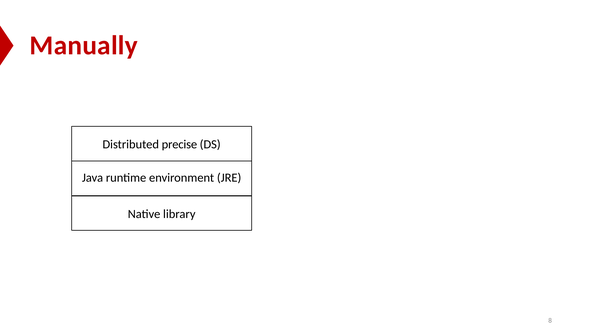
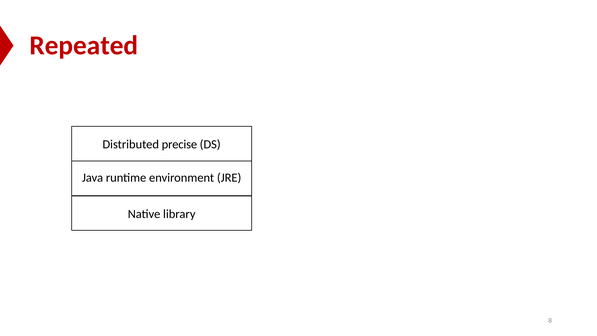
Manually: Manually -> Repeated (84, 45)
